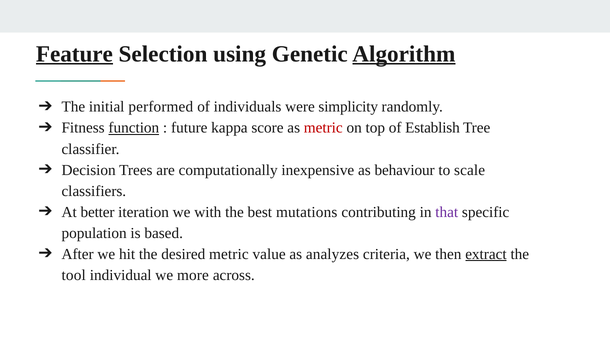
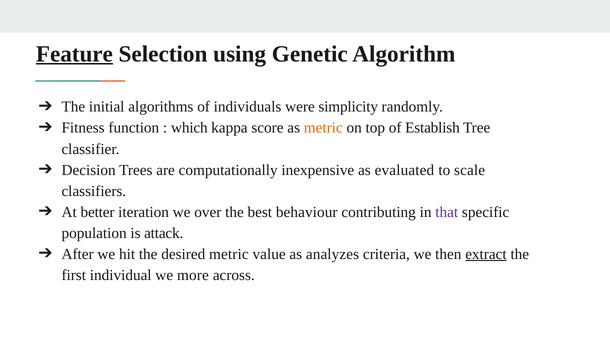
Algorithm underline: present -> none (404, 54)
performed: performed -> algorithms (161, 107)
function underline: present -> none (134, 128)
future: future -> which (189, 128)
metric colour: red -> orange (323, 128)
behaviour: behaviour -> evaluated (404, 170)
with: with -> over (208, 212)
mutations: mutations -> behaviour (307, 212)
based: based -> attack (164, 233)
tool: tool -> first (74, 275)
